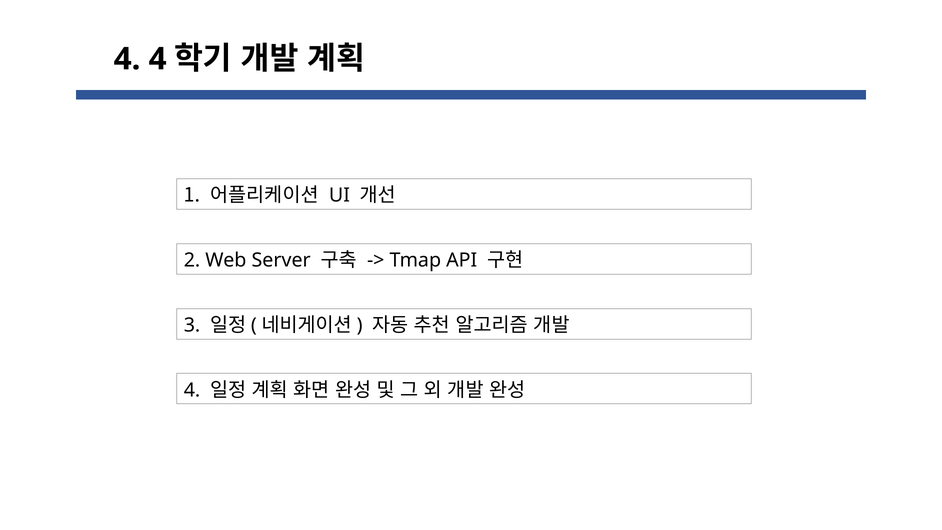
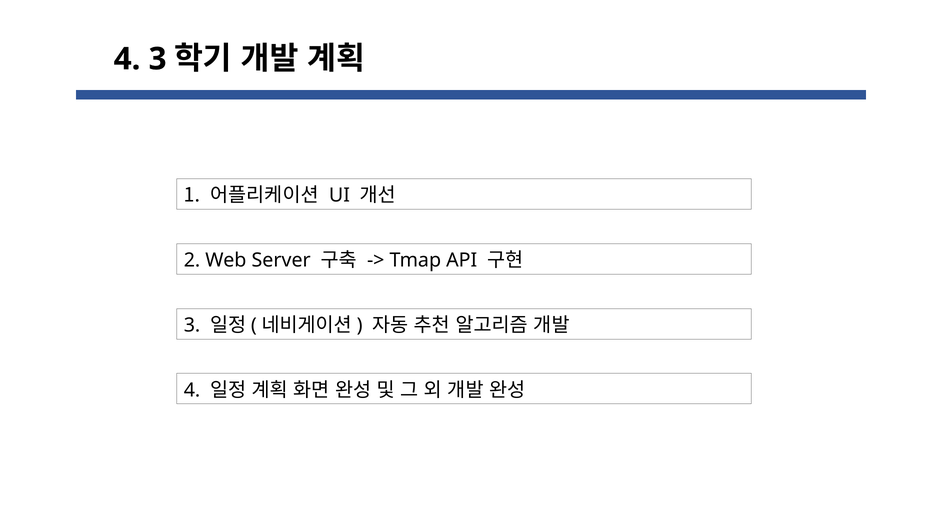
4 4: 4 -> 3 (158, 59)
